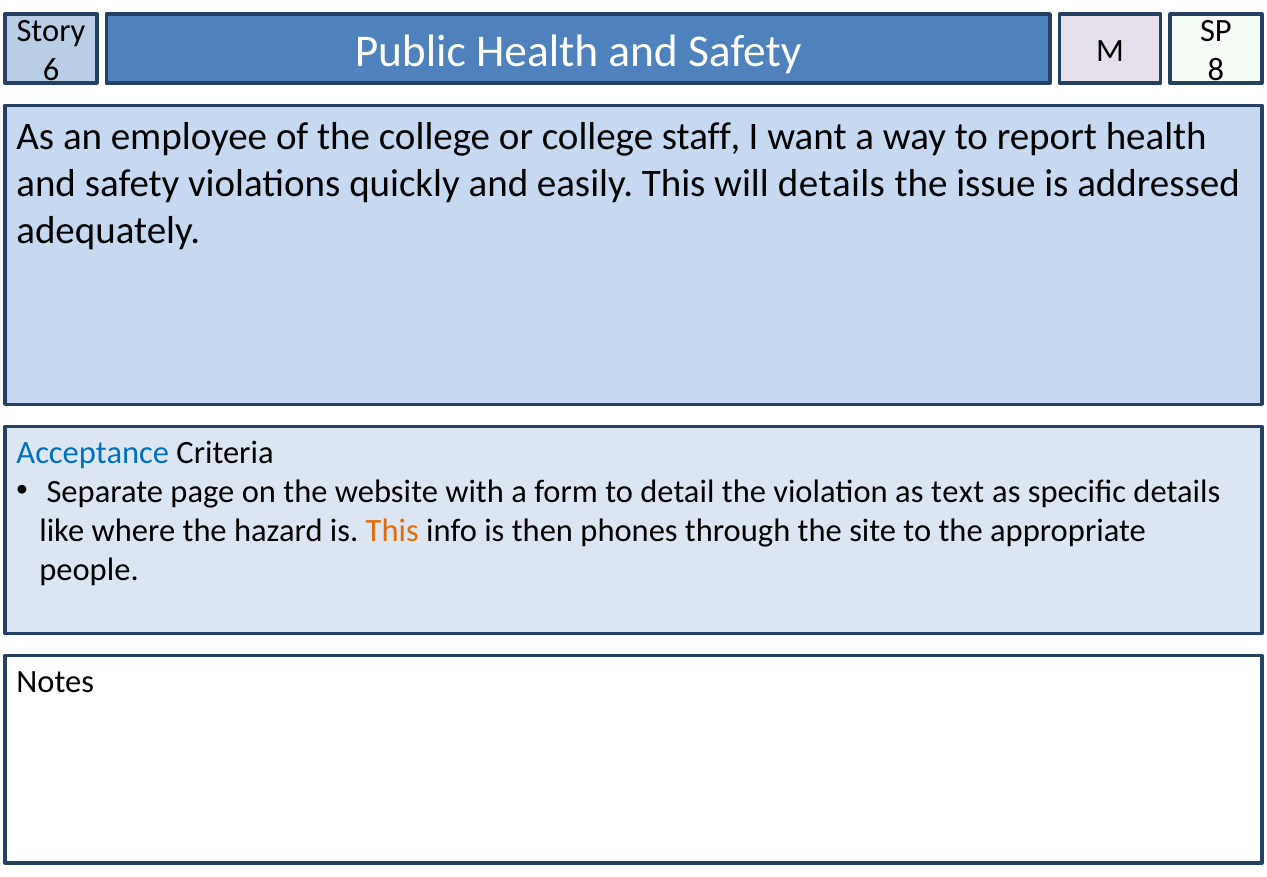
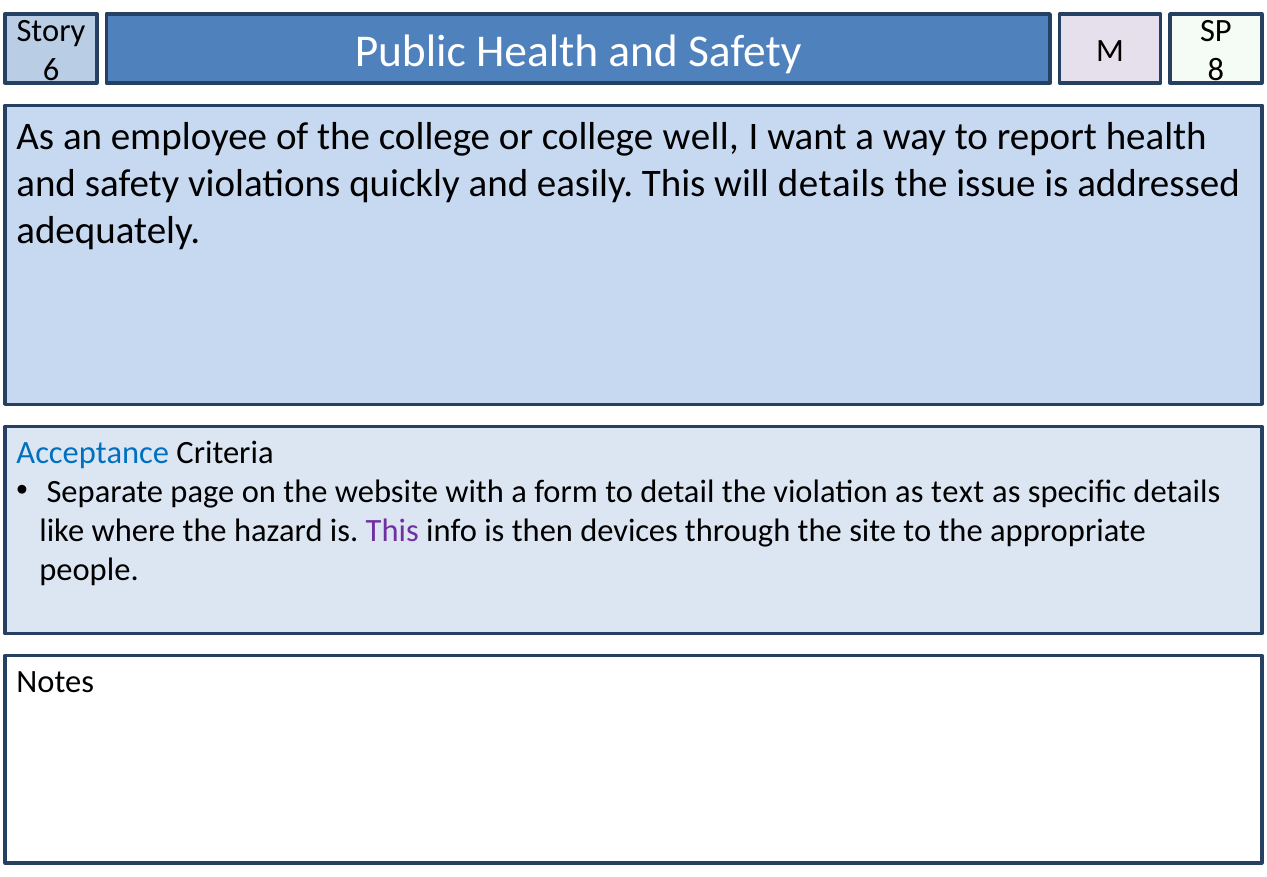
staff: staff -> well (701, 137)
This colour: orange -> purple (392, 531)
phones: phones -> devices (629, 531)
